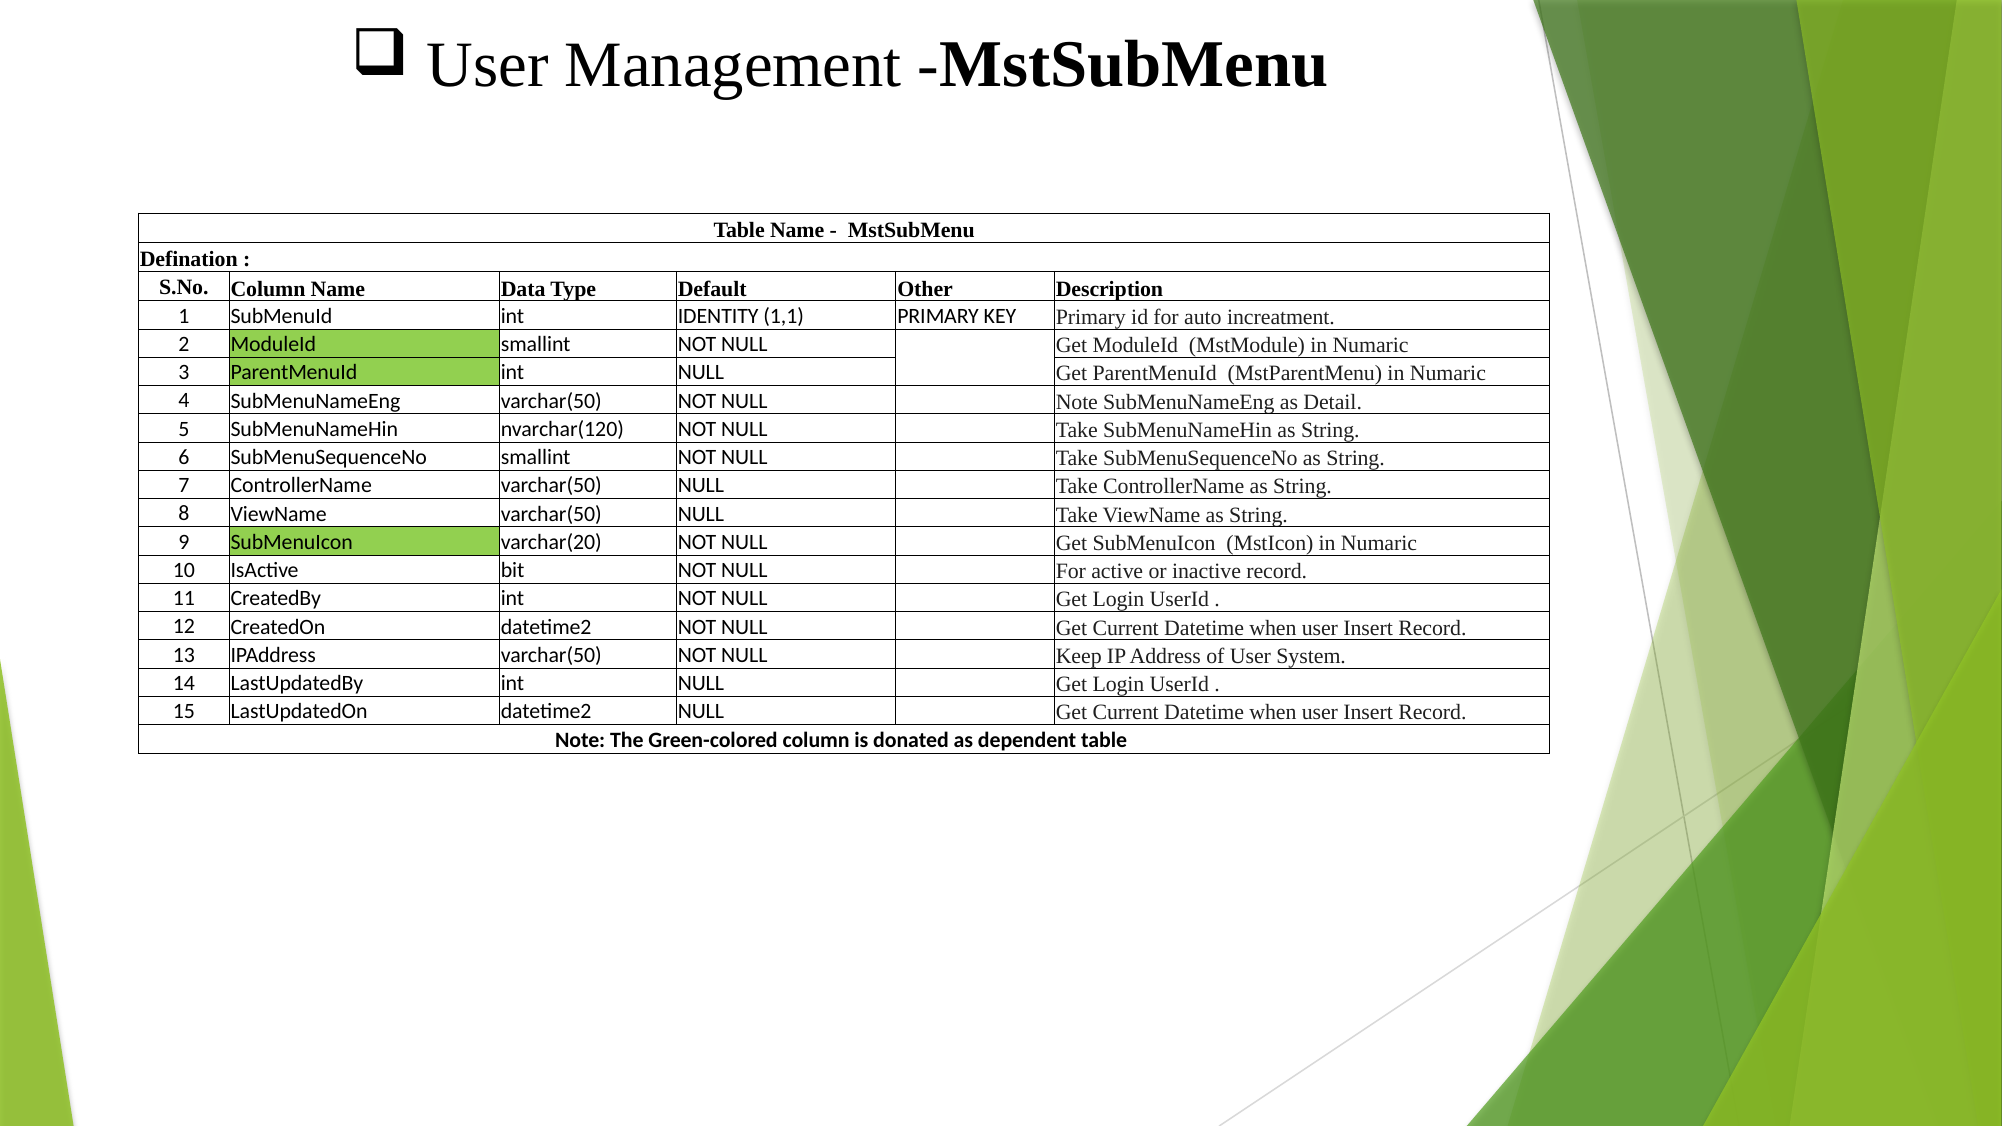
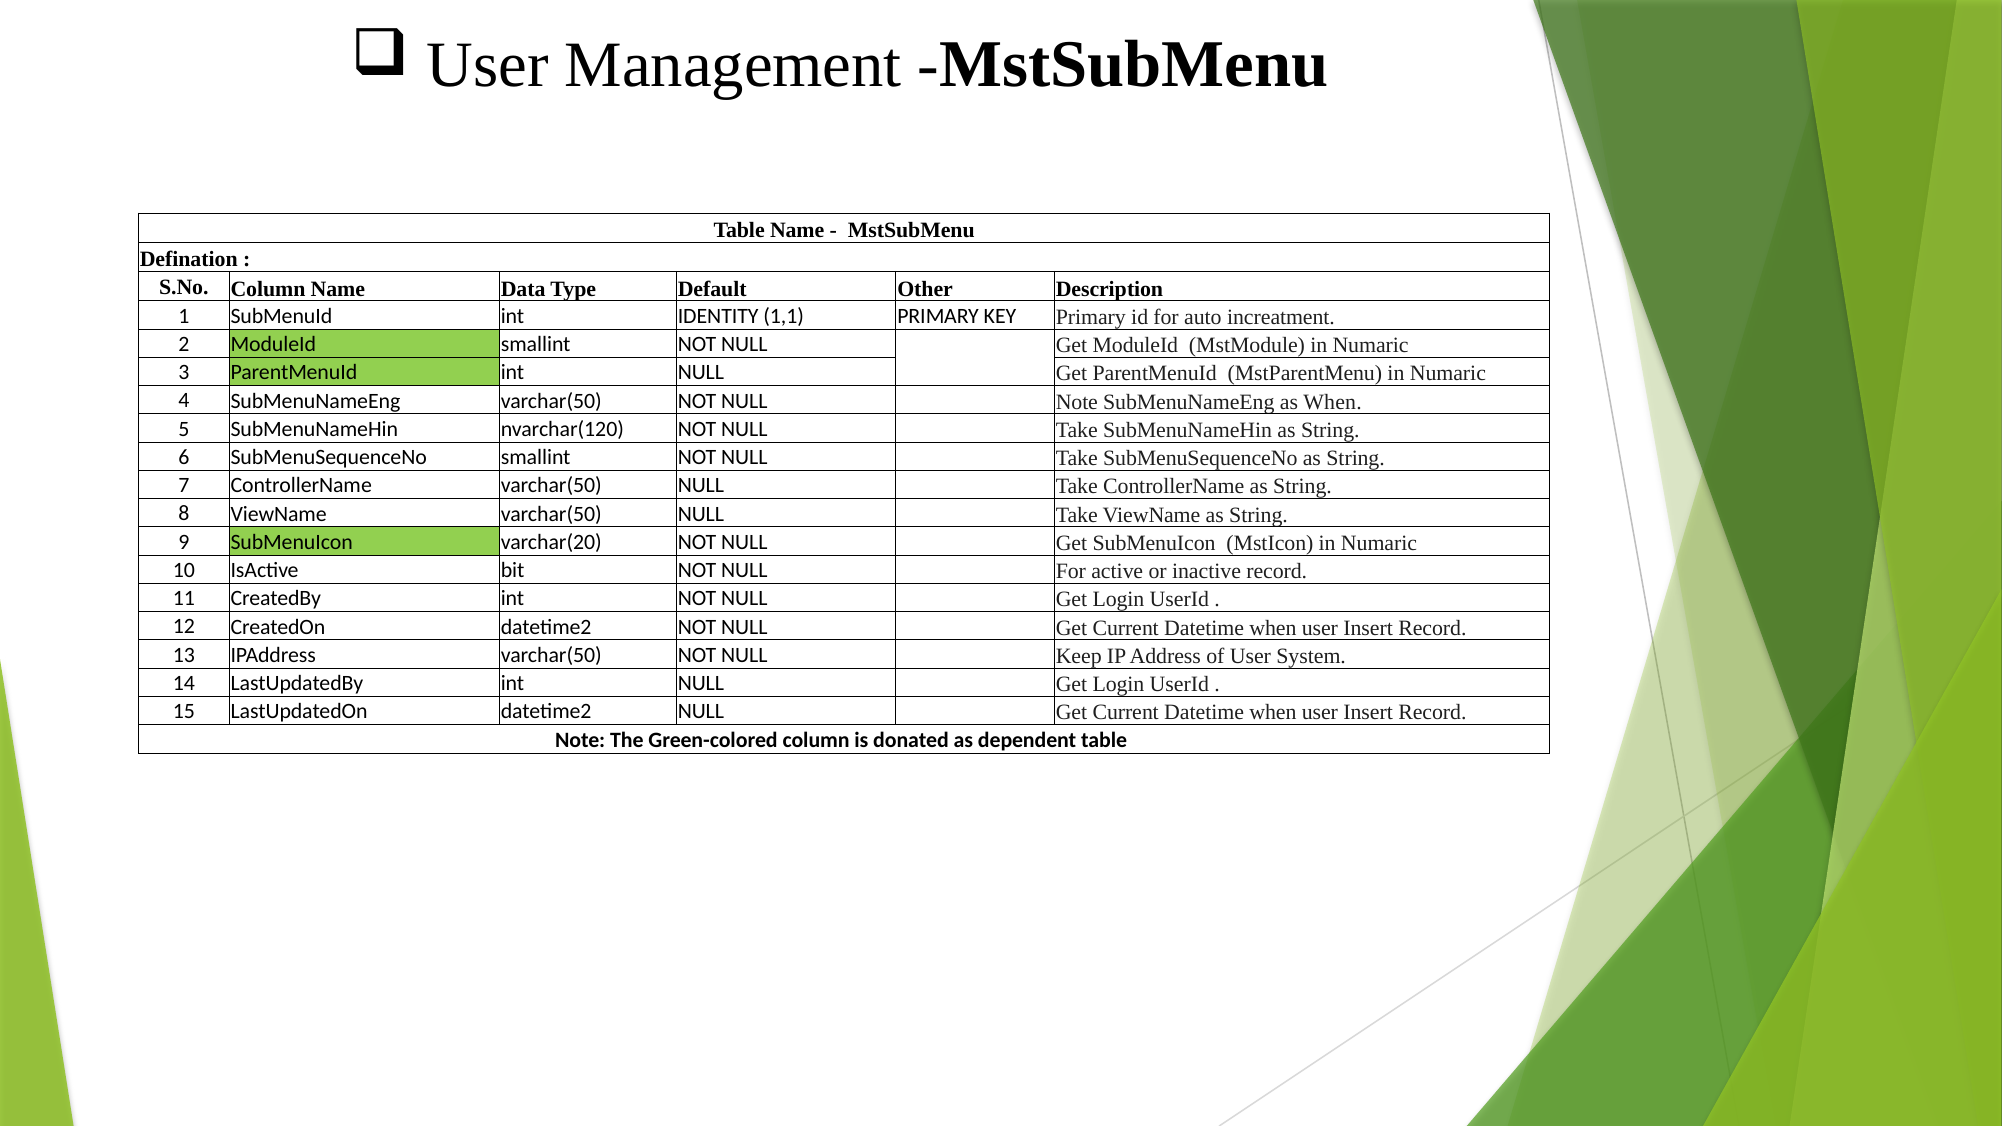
as Detail: Detail -> When (1333, 402)
